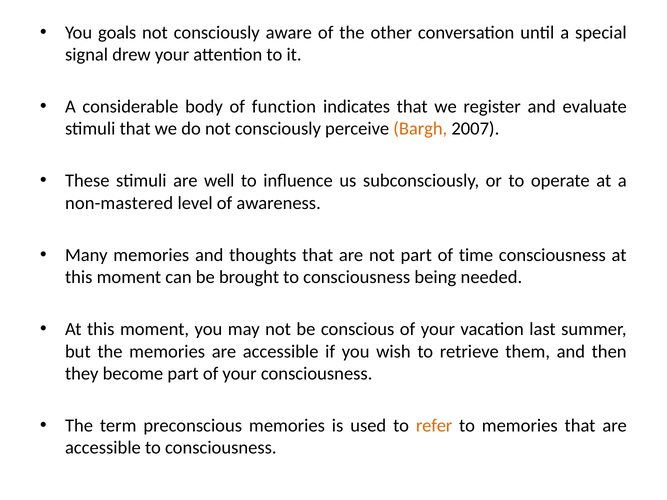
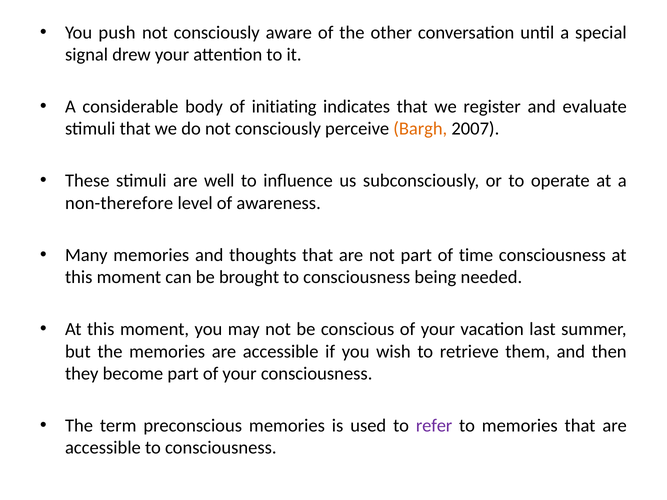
goals: goals -> push (117, 32)
function: function -> initiating (284, 107)
non-mastered: non-mastered -> non-therefore (119, 203)
refer colour: orange -> purple (434, 426)
